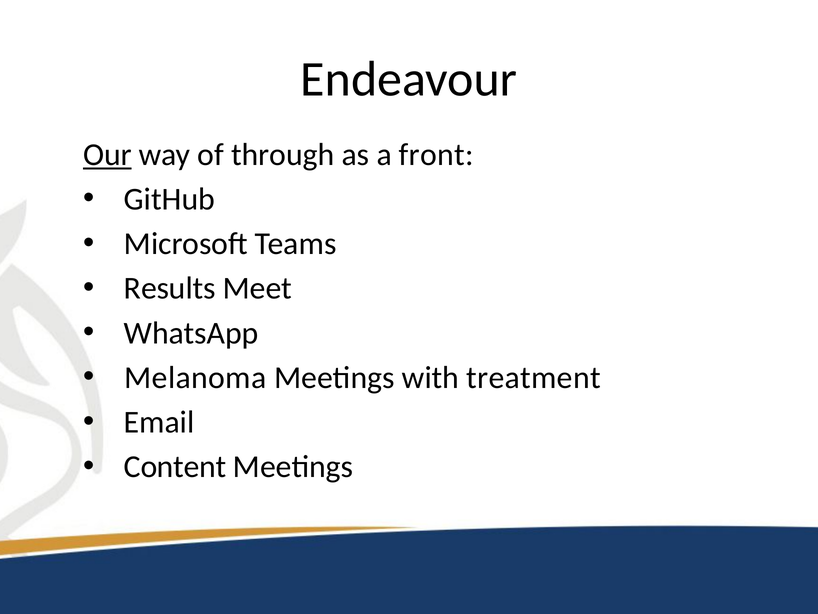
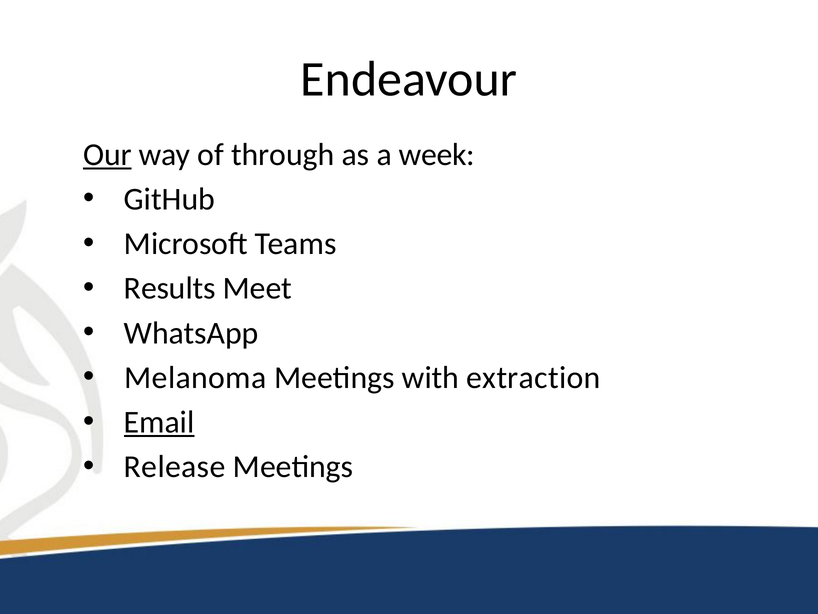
front: front -> week (437, 154)
treatment: treatment -> extraction (533, 377)
Email underline: none -> present (159, 422)
Content: Content -> Release (175, 466)
